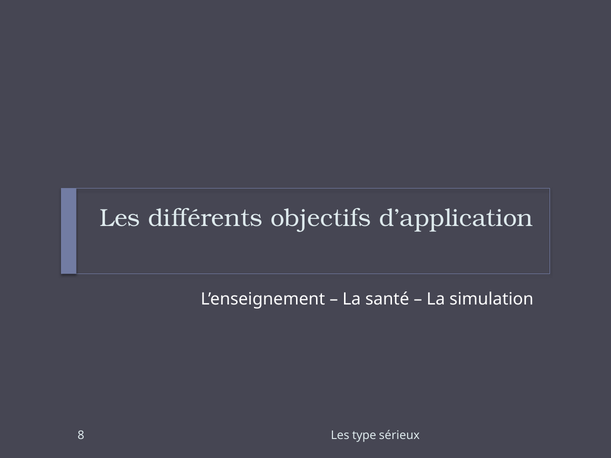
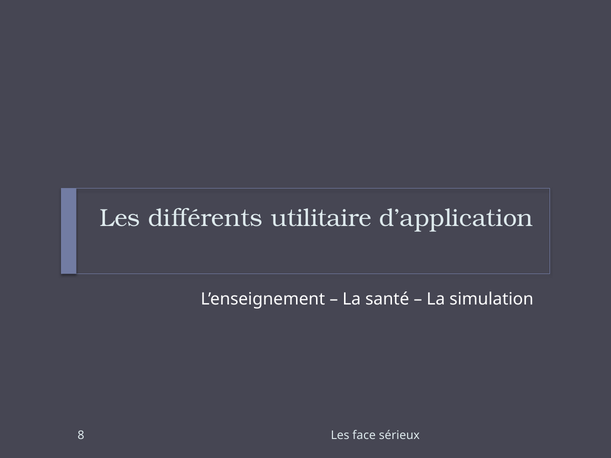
objectifs: objectifs -> utilitaire (321, 218)
type: type -> face (364, 436)
